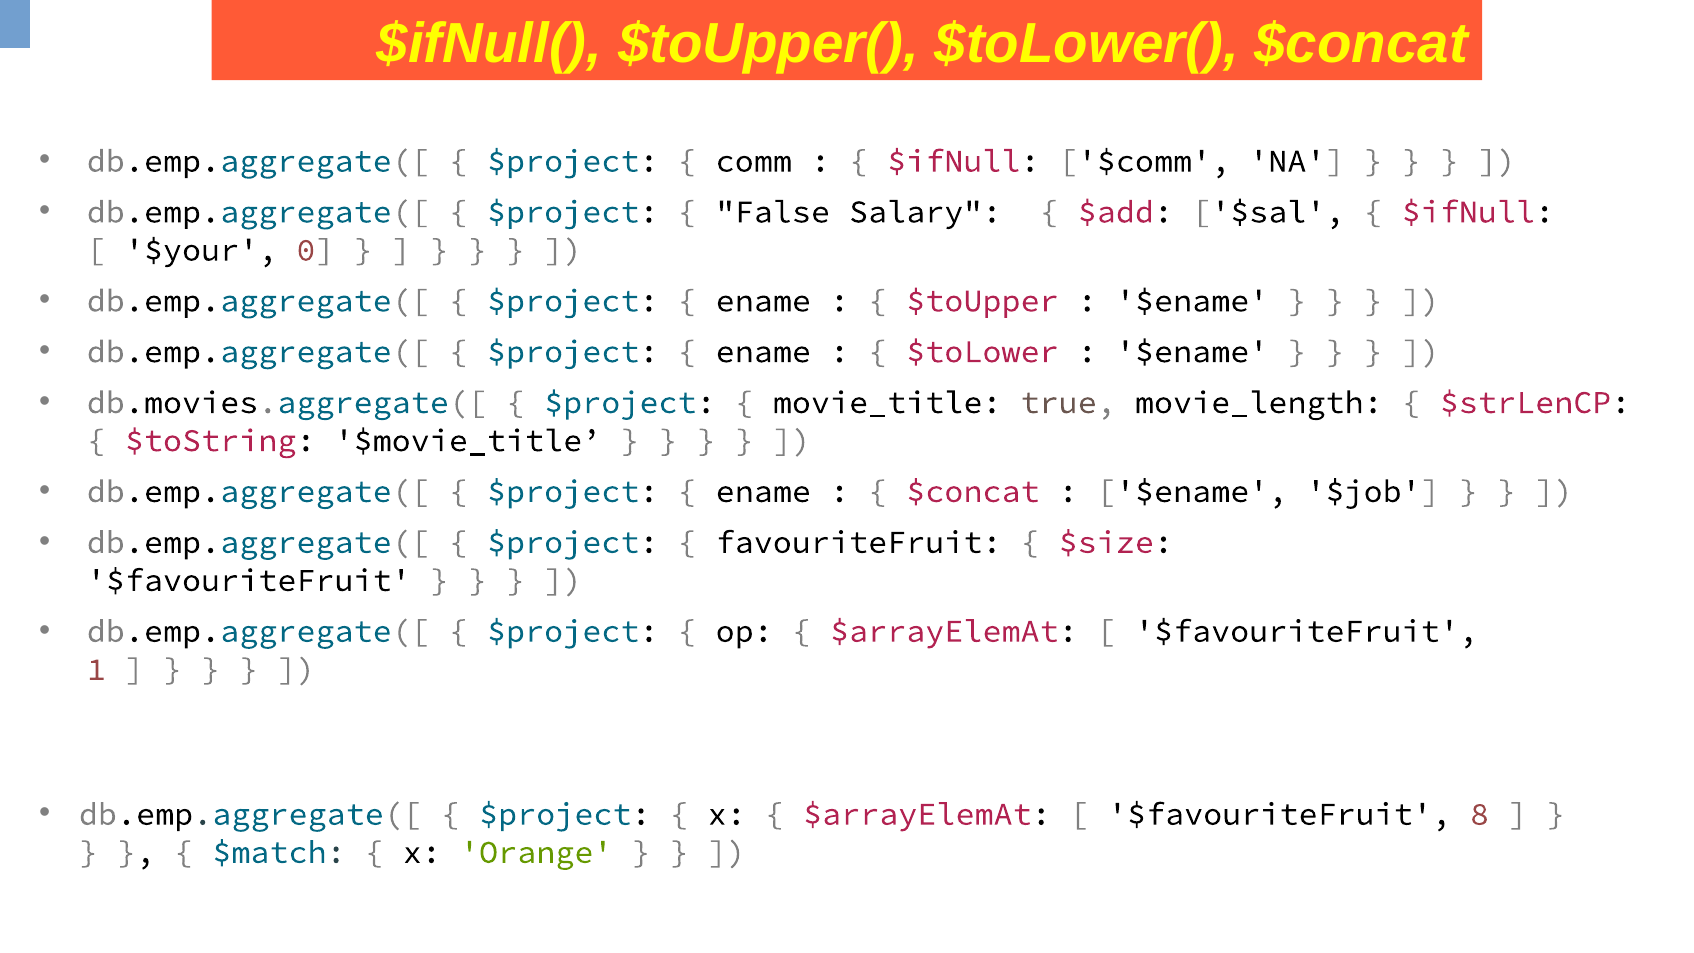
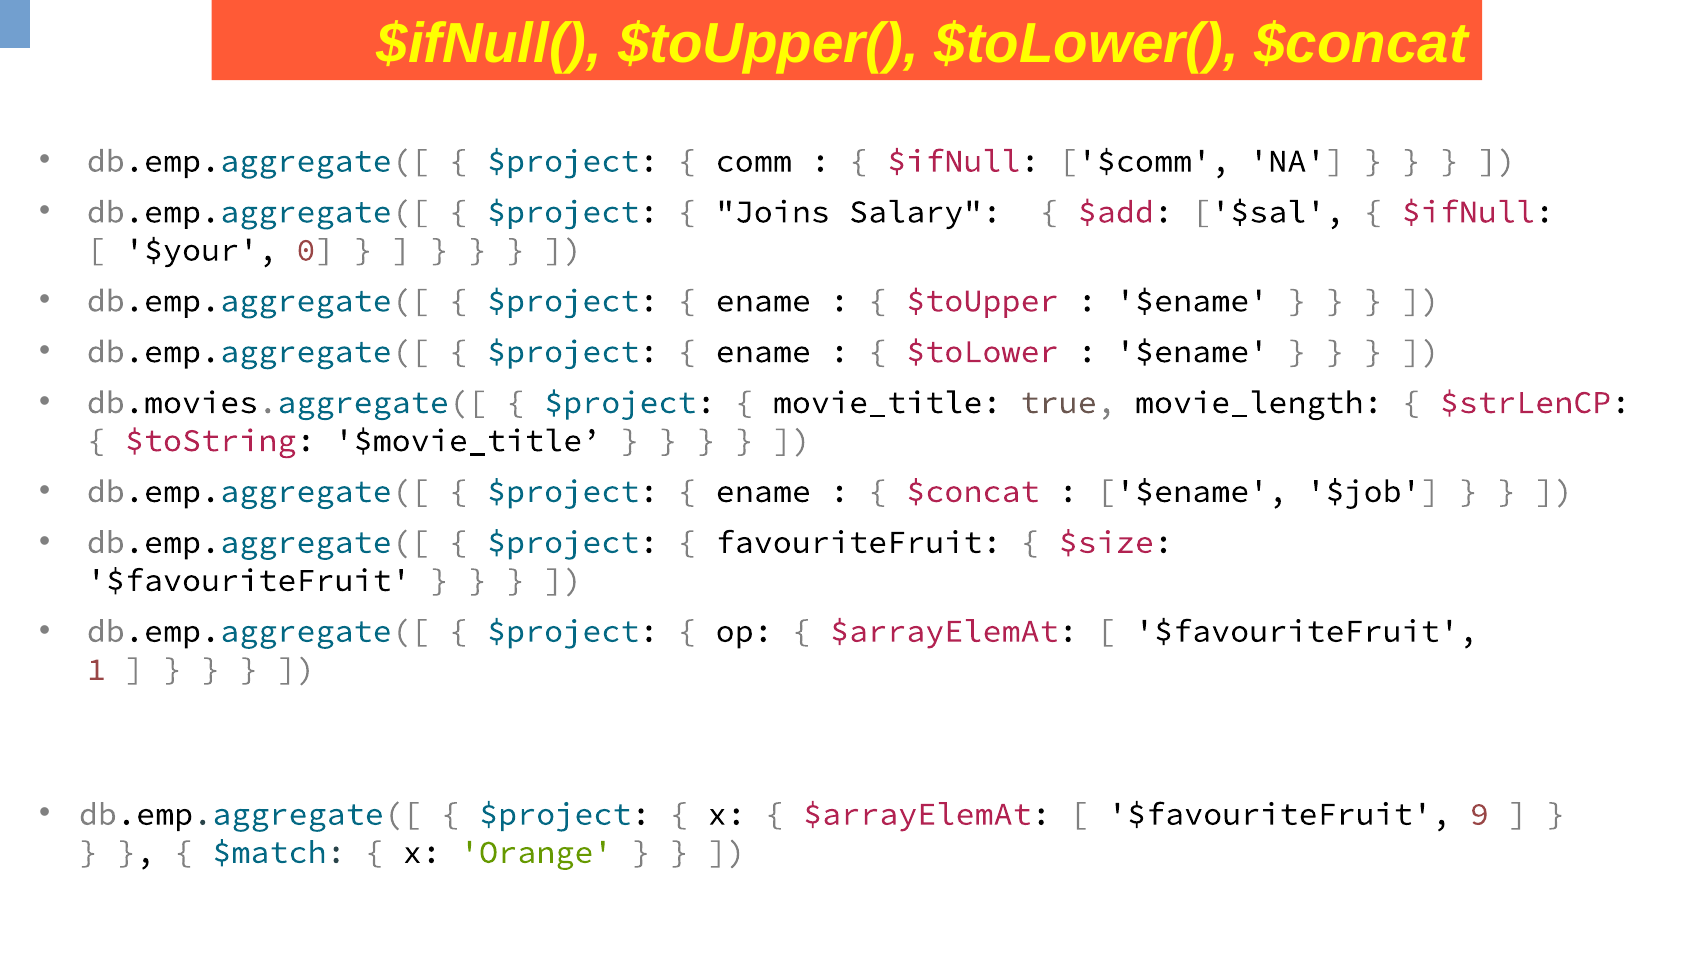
False: False -> Joins (773, 212)
8: 8 -> 9 (1480, 814)
